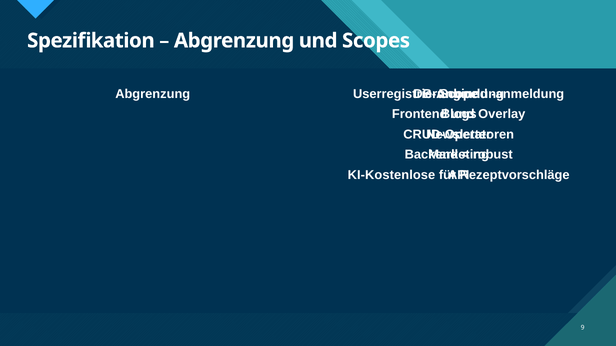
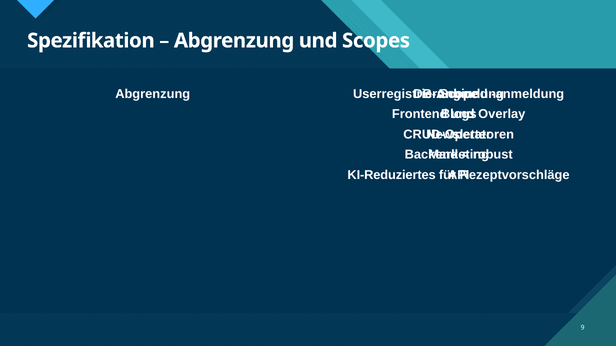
KI-Kostenlose: KI-Kostenlose -> KI-Reduziertes (392, 175)
